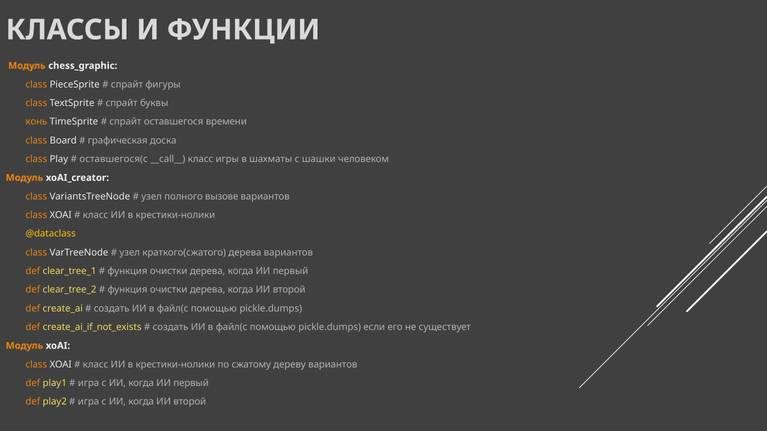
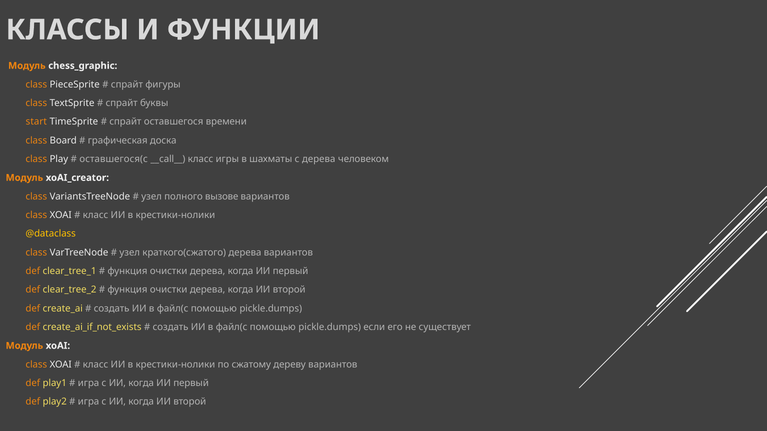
конь: конь -> start (36, 122)
с шашки: шашки -> дерева (319, 159)
